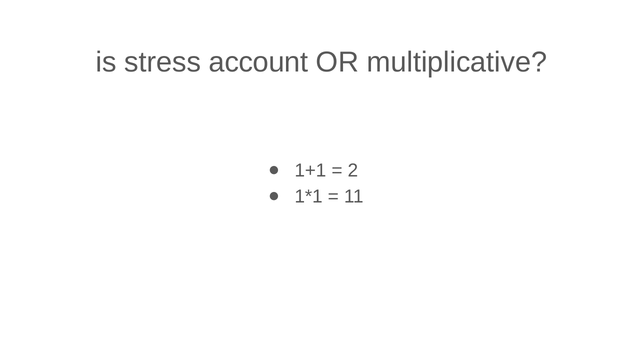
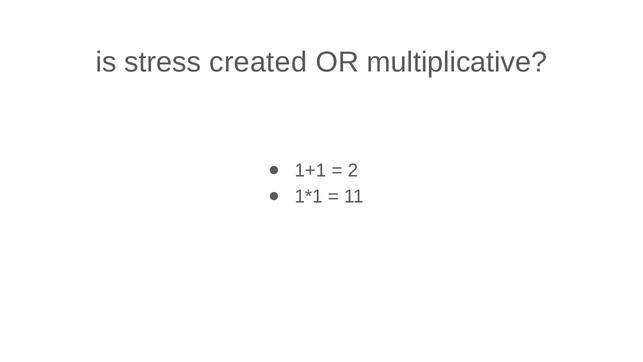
account: account -> created (258, 62)
